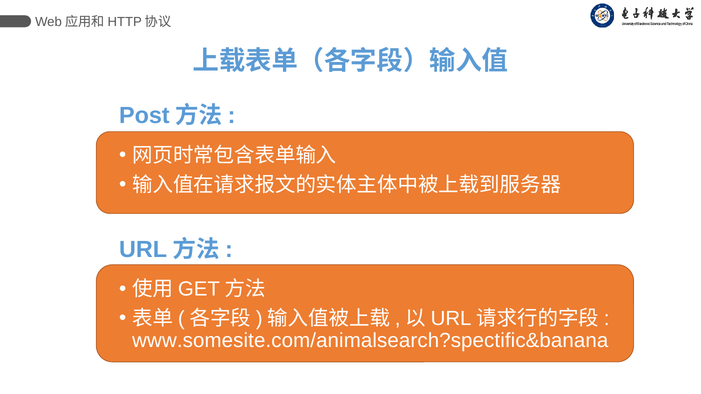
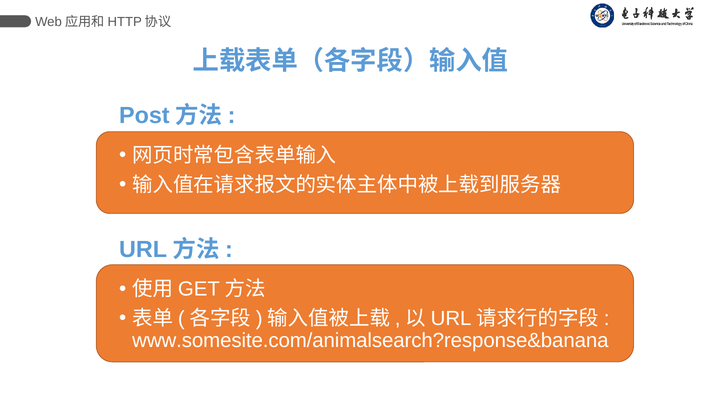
www.somesite.com/animalsearch?spectific&banana: www.somesite.com/animalsearch?spectific&banana -> www.somesite.com/animalsearch?response&banana (370, 341)
